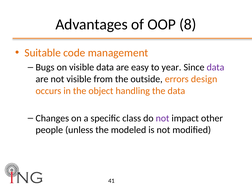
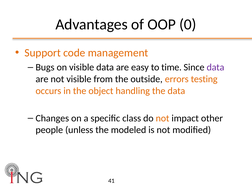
8: 8 -> 0 (188, 24)
Suitable: Suitable -> Support (43, 53)
year: year -> time (171, 67)
design: design -> testing (204, 79)
not colour: purple -> orange (163, 118)
